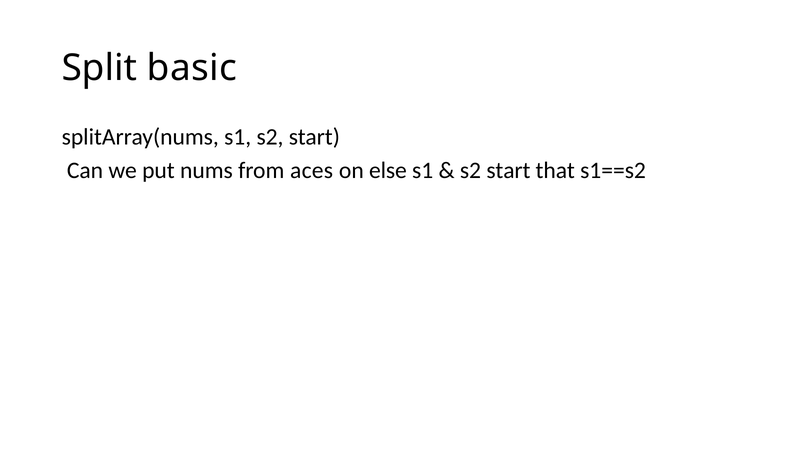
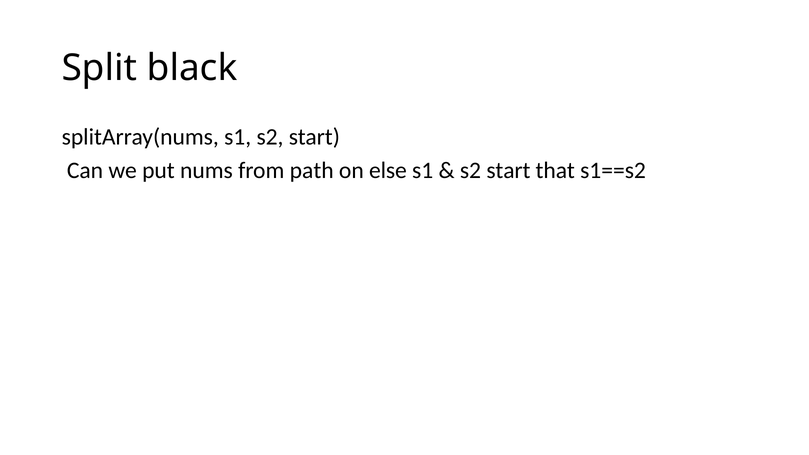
basic: basic -> black (192, 68)
aces: aces -> path (312, 171)
